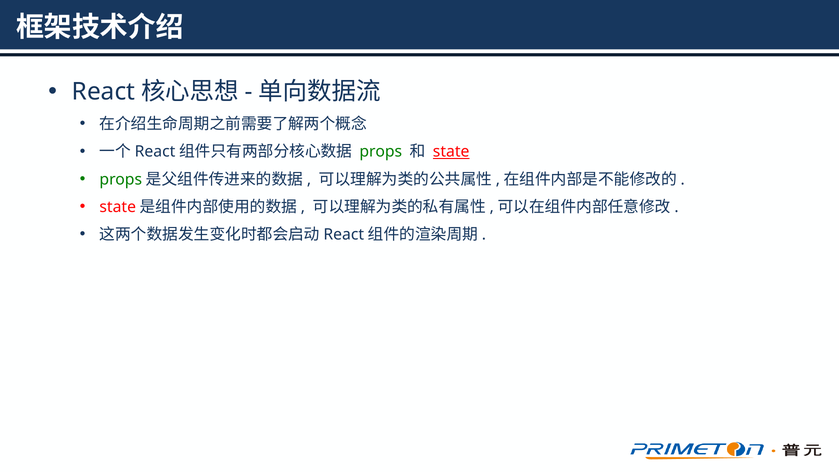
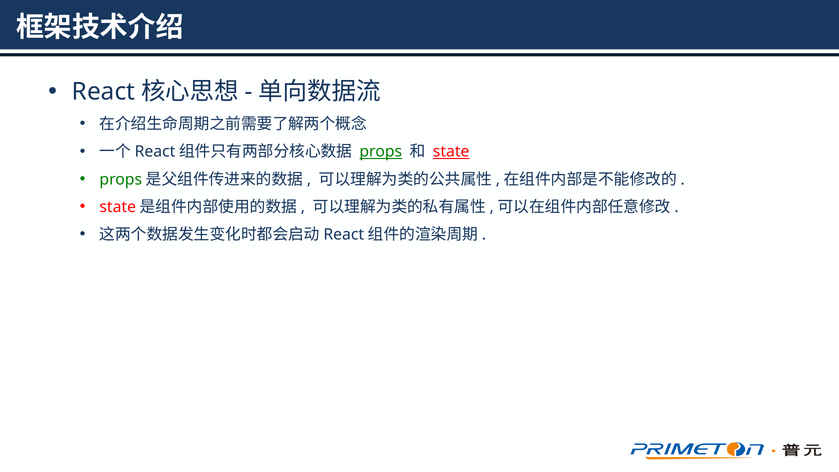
props underline: none -> present (381, 152)
